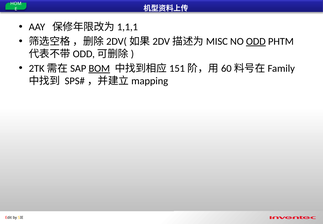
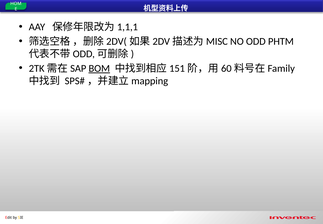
ODD underline: present -> none (256, 42)
